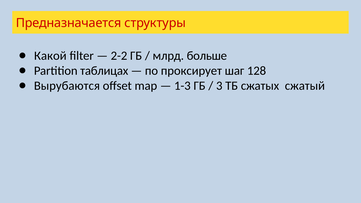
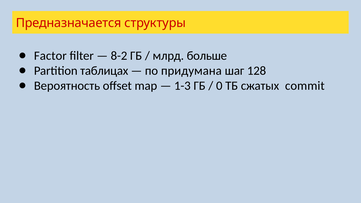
Какой: Какой -> Factor (50, 56)
2-2: 2-2 -> 8-2 (119, 56)
проксирует: проксирует -> придумана (191, 71)
Вырубаются: Вырубаются -> Вероятность (67, 86)
3: 3 -> 0 (219, 86)
сжатый: сжатый -> commit (305, 86)
